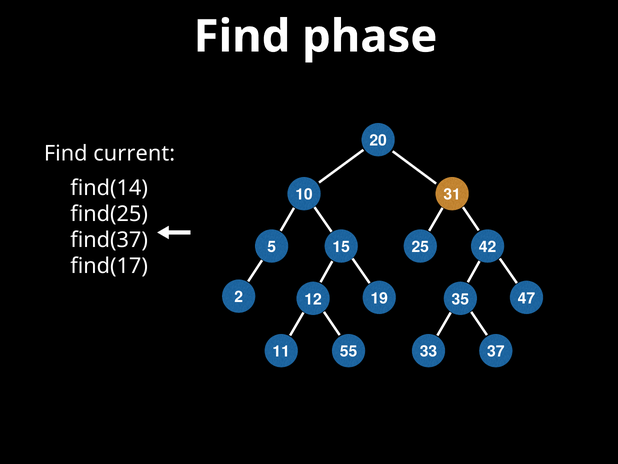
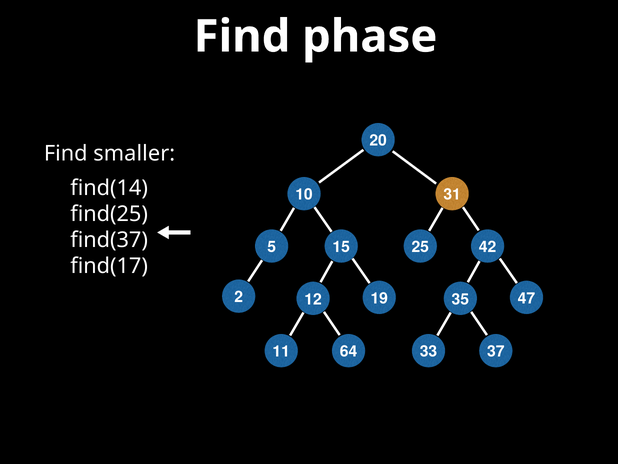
current: current -> smaller (134, 153)
55: 55 -> 64 (349, 351)
